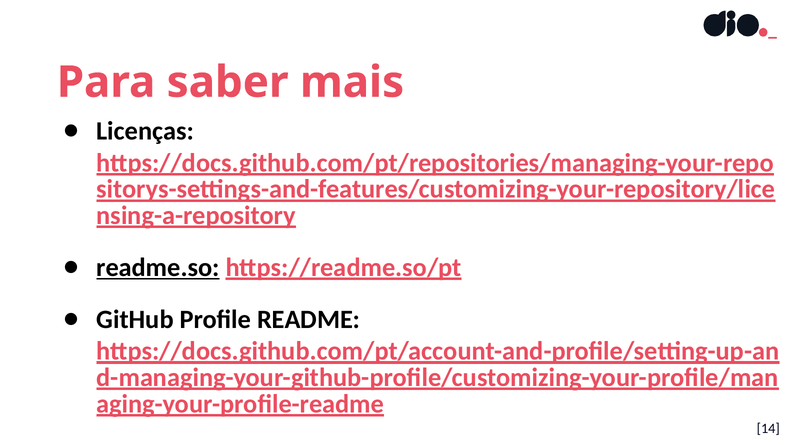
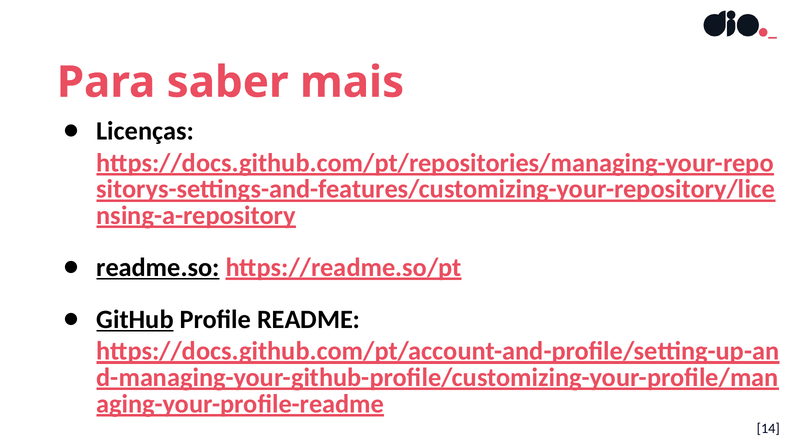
GitHub underline: none -> present (135, 319)
